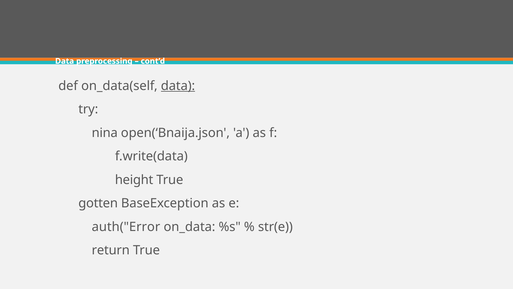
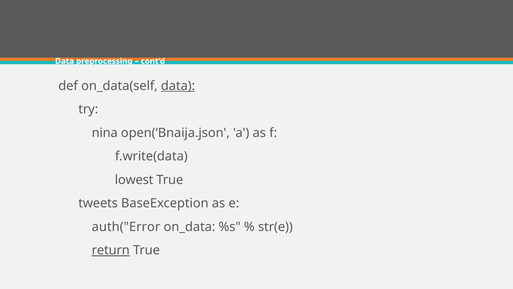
height: height -> lowest (134, 180)
gotten: gotten -> tweets (98, 203)
return underline: none -> present (111, 250)
